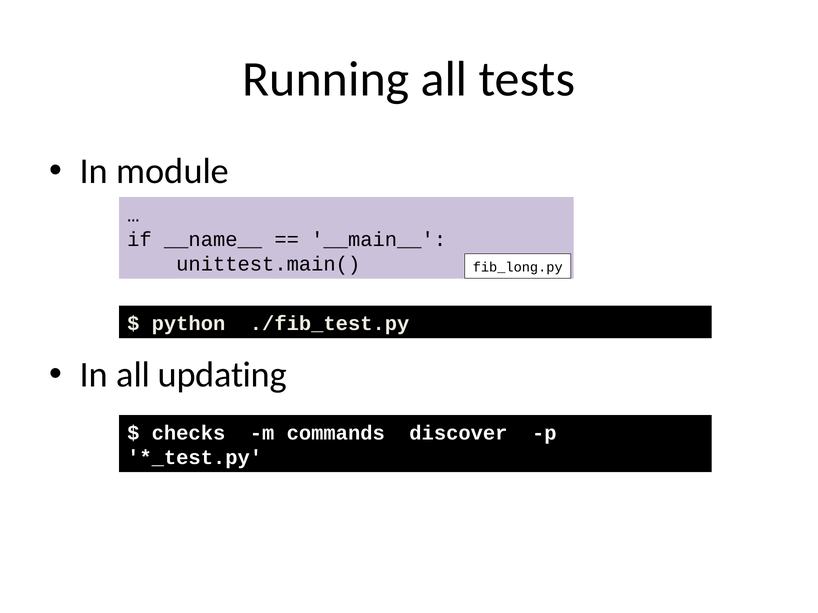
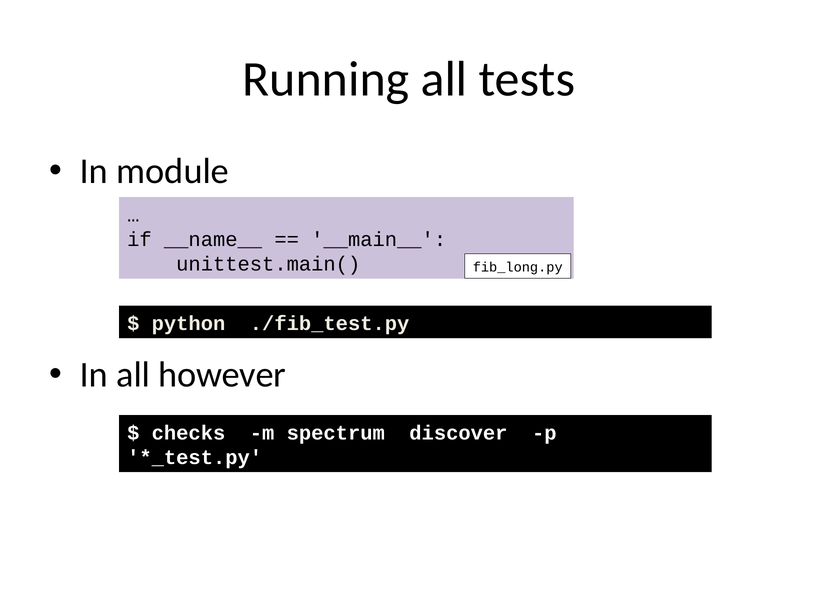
updating: updating -> however (222, 375)
commands: commands -> spectrum (336, 433)
